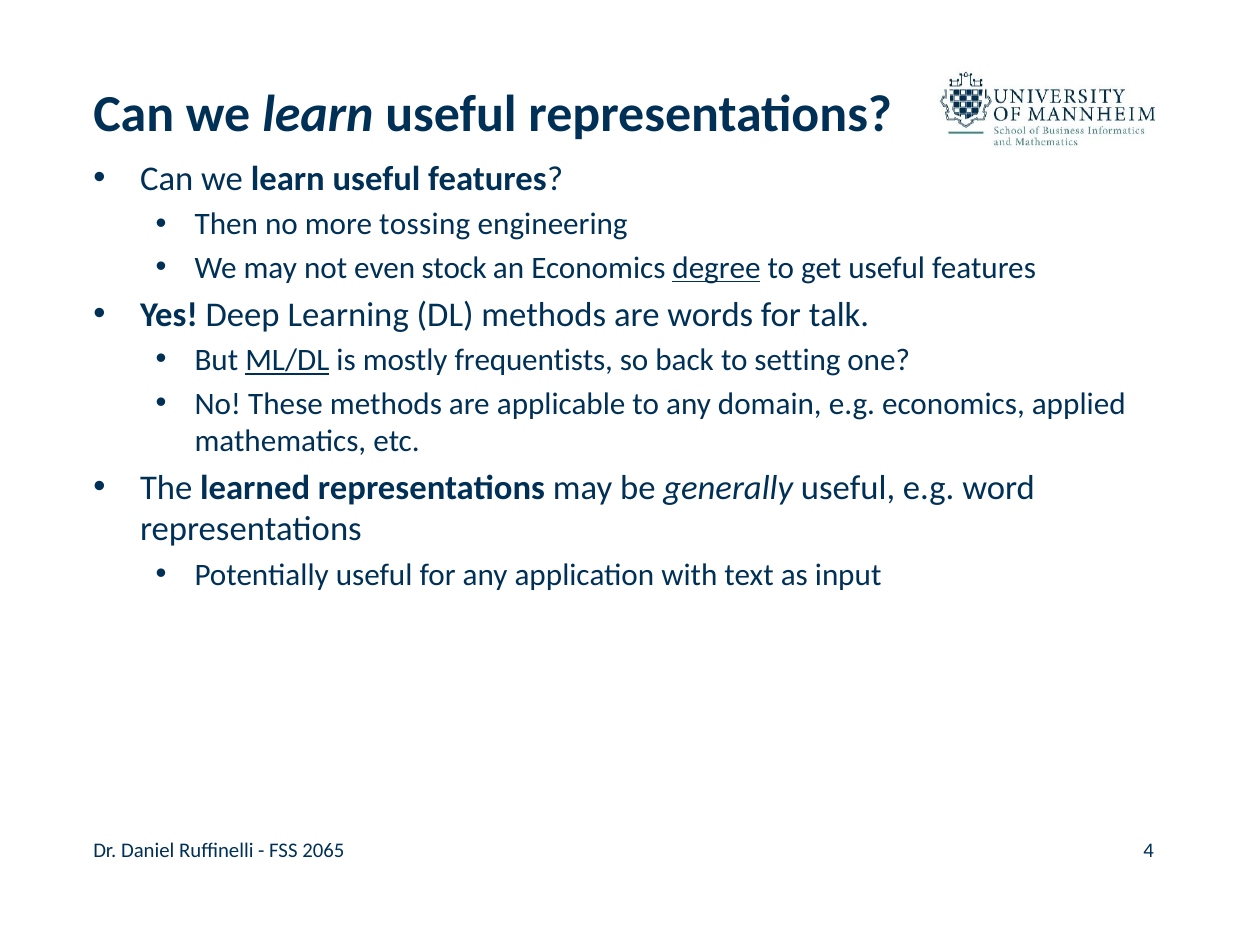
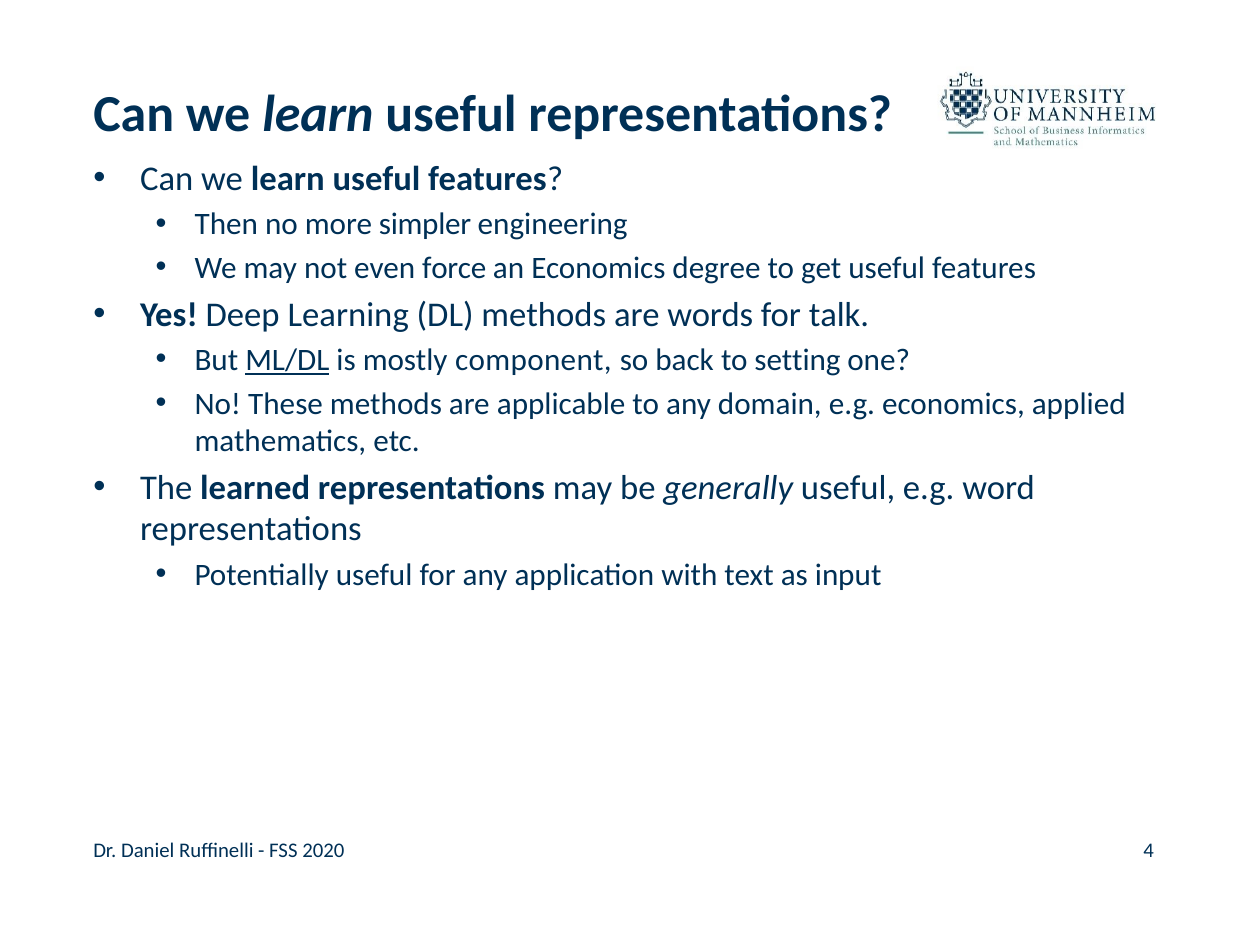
tossing: tossing -> simpler (425, 225)
stock: stock -> force (454, 268)
degree underline: present -> none (717, 268)
frequentists: frequentists -> component (533, 360)
2065: 2065 -> 2020 (323, 850)
